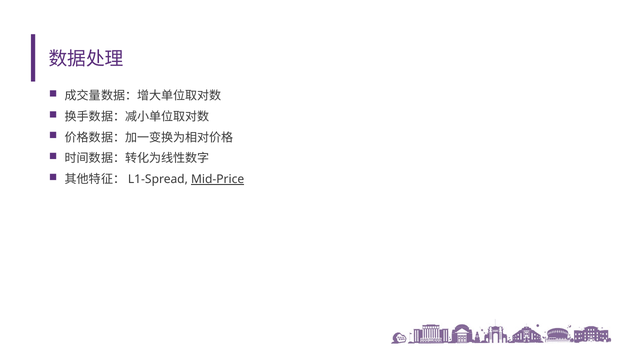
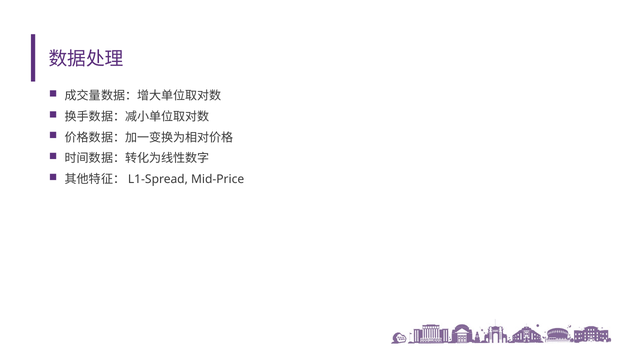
Mid-Price underline: present -> none (218, 179)
